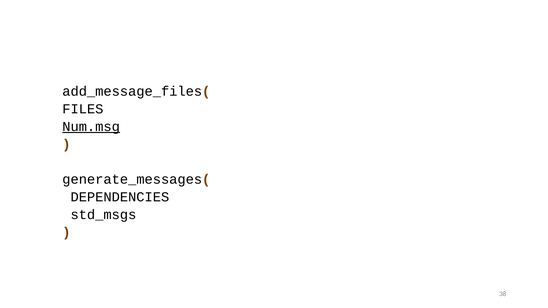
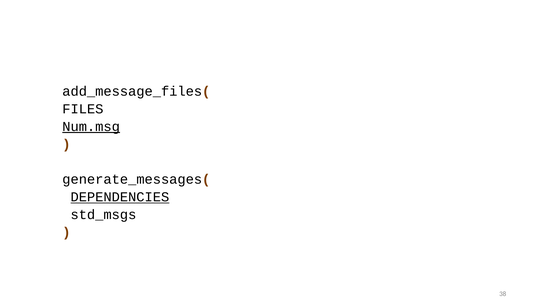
DEPENDENCIES underline: none -> present (120, 197)
